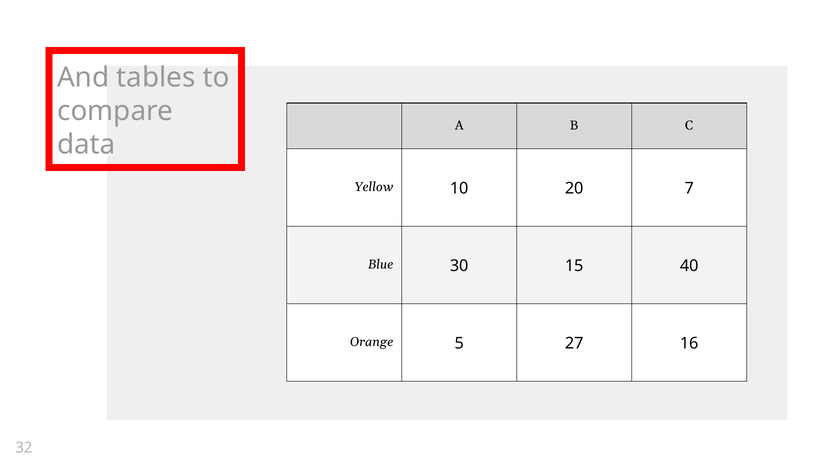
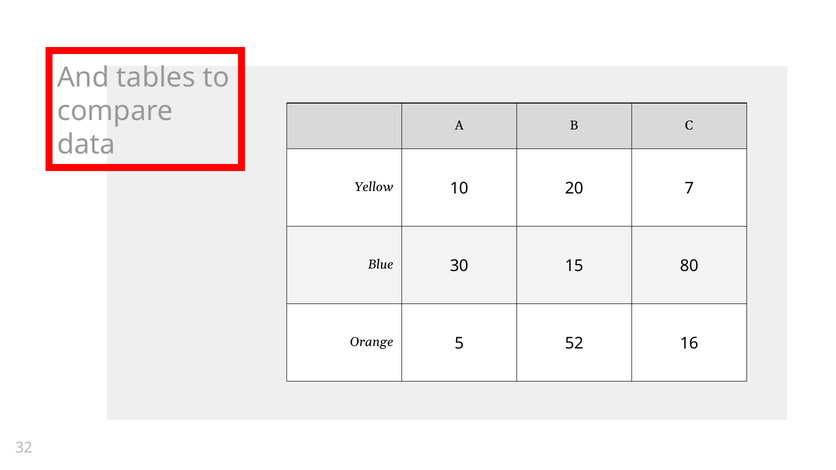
40: 40 -> 80 (689, 266)
27: 27 -> 52 (574, 344)
